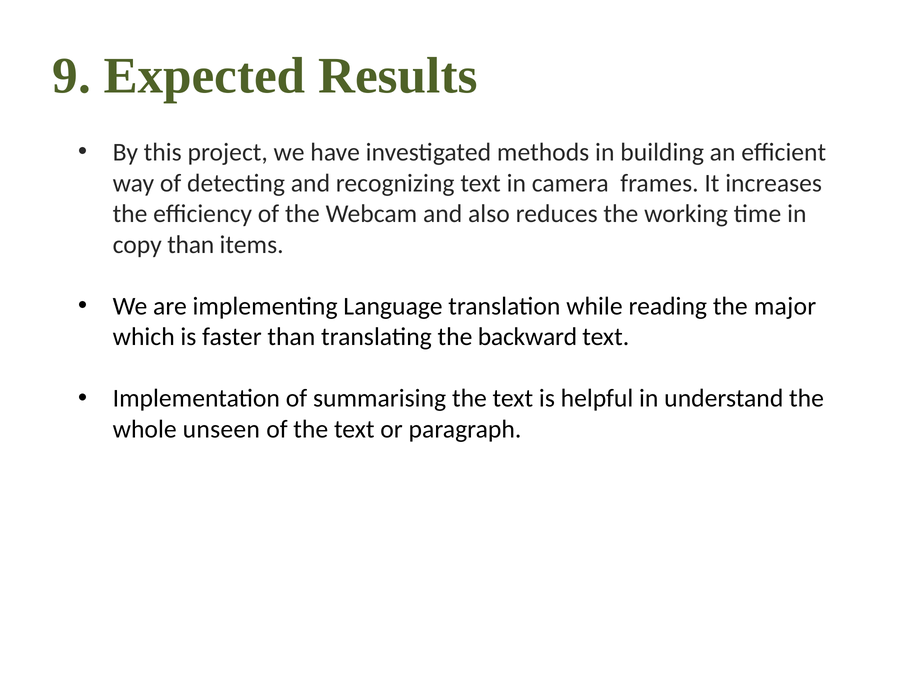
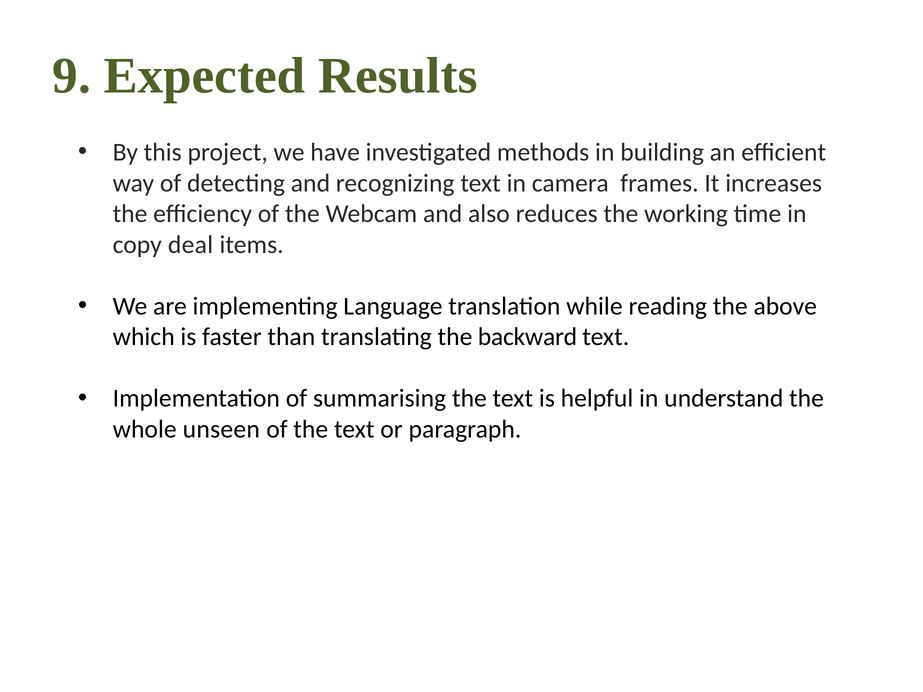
copy than: than -> deal (191, 245)
major: major -> above (785, 306)
